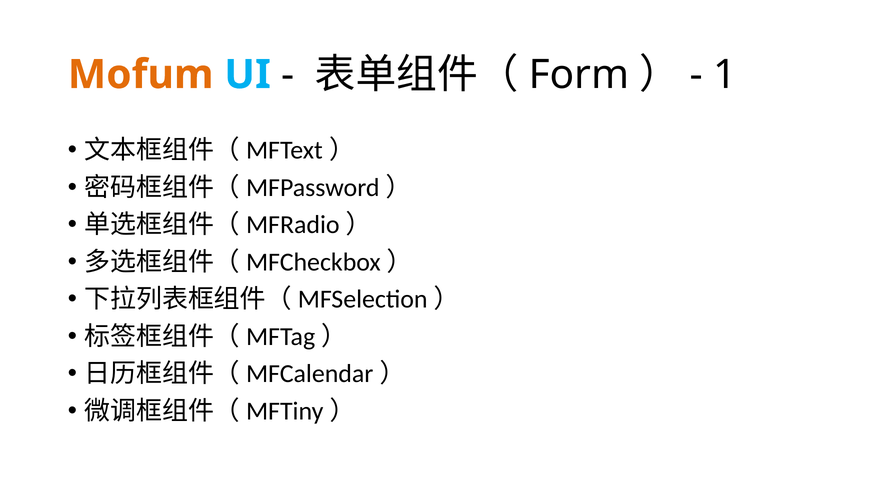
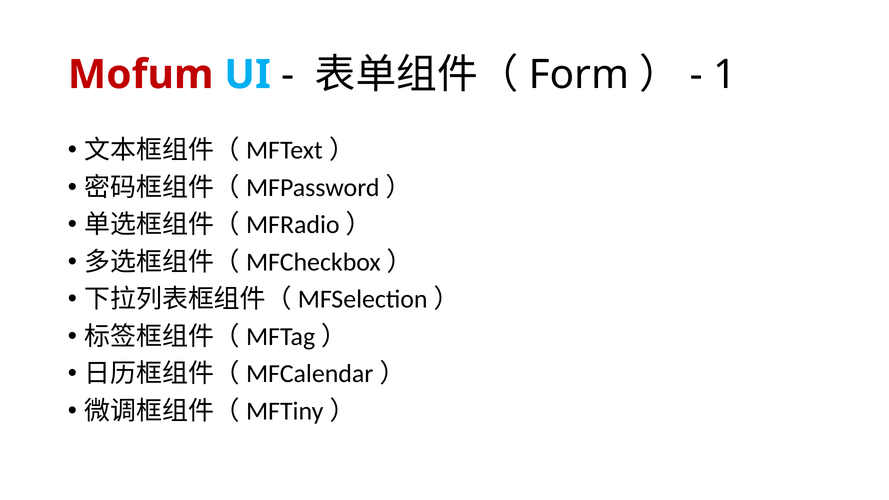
Mofum colour: orange -> red (141, 75)
